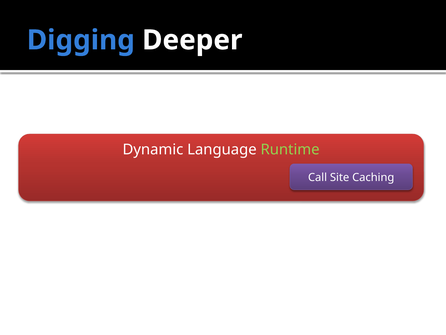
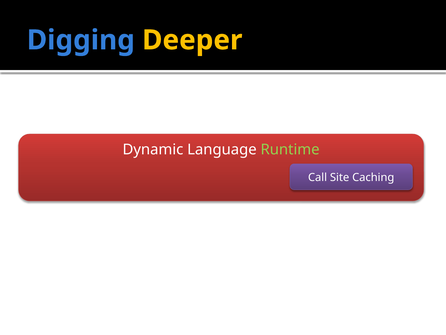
Deeper colour: white -> yellow (192, 40)
